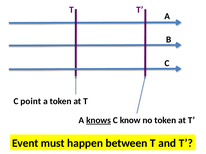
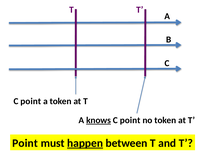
know: know -> point (130, 121)
Event: Event -> Point (25, 144)
happen underline: none -> present (85, 144)
